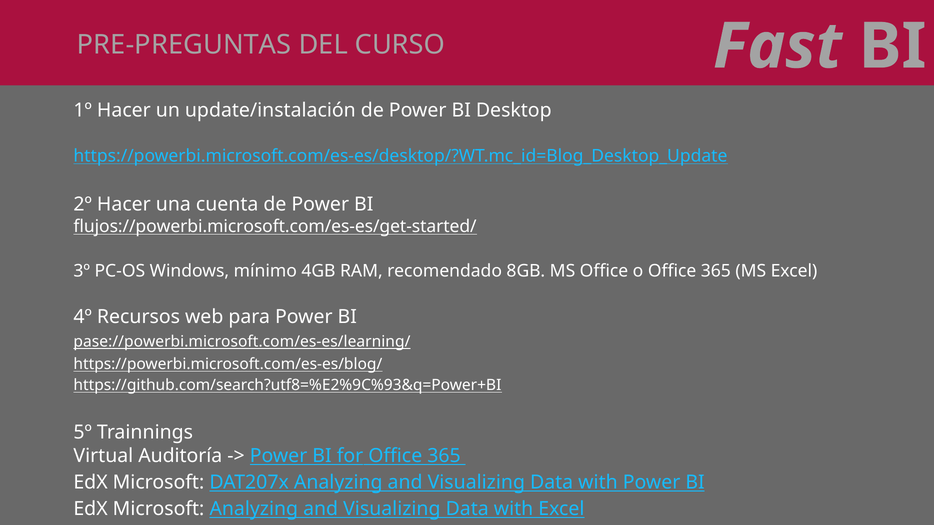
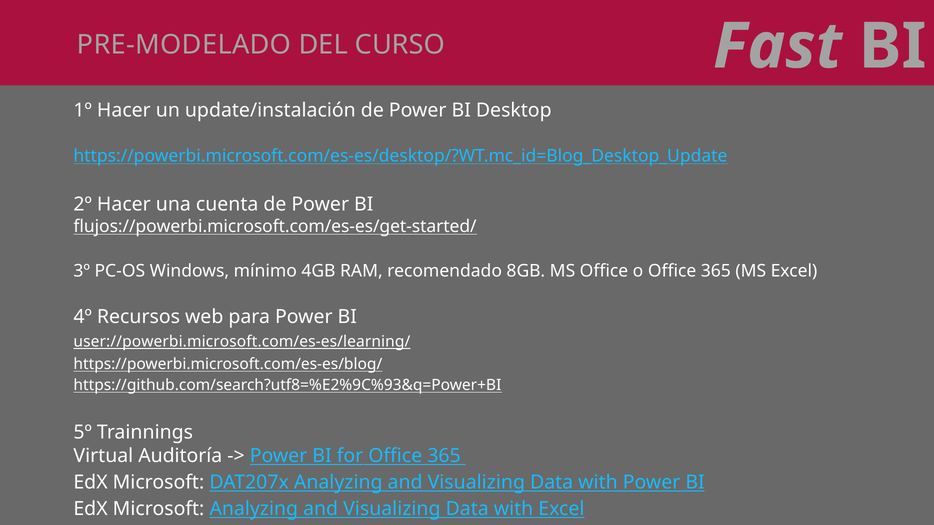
PRE-PREGUNTAS: PRE-PREGUNTAS -> PRE-MODELADO (184, 45)
pase://powerbi.microsoft.com/es-es/learning/: pase://powerbi.microsoft.com/es-es/learning/ -> user://powerbi.microsoft.com/es-es/learning/ (242, 342)
